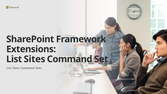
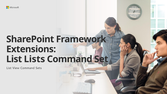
Sites: Sites -> Lists (34, 59)
